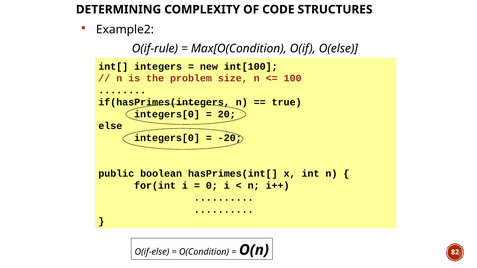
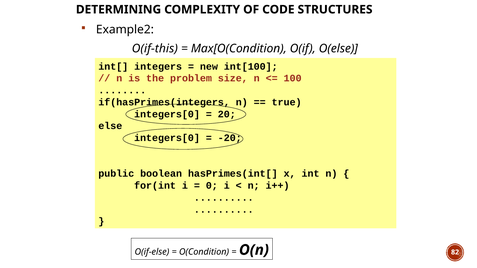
O(if-rule: O(if-rule -> O(if-this (155, 48)
